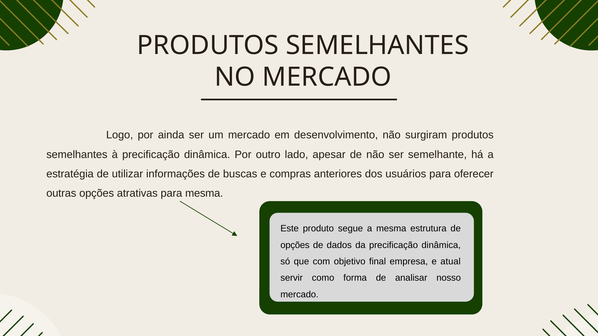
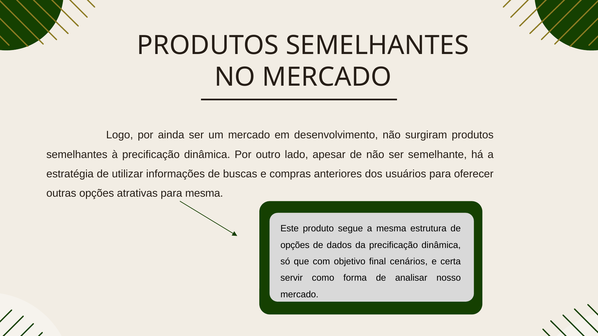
empresa: empresa -> cenários (409, 262)
atual: atual -> certa (451, 262)
